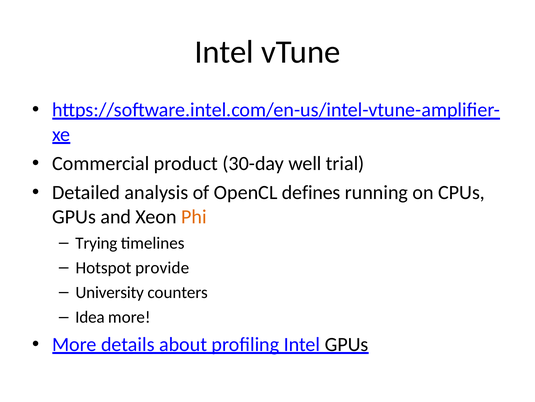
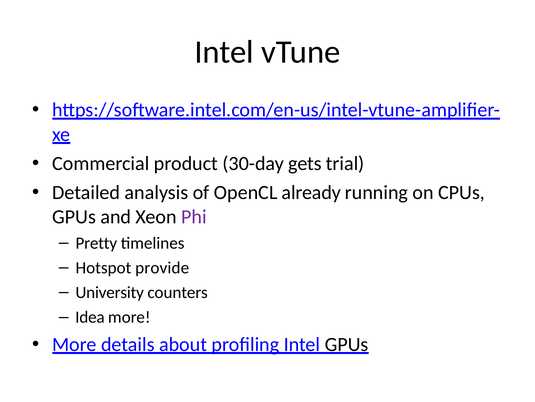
well: well -> gets (305, 163)
defines: defines -> already (311, 192)
Phi colour: orange -> purple (194, 216)
Trying: Trying -> Pretty (96, 243)
